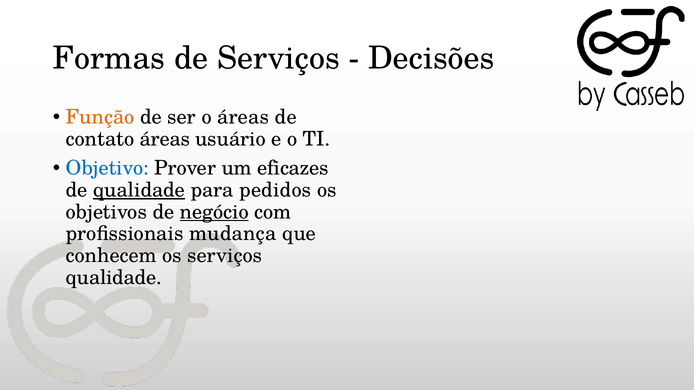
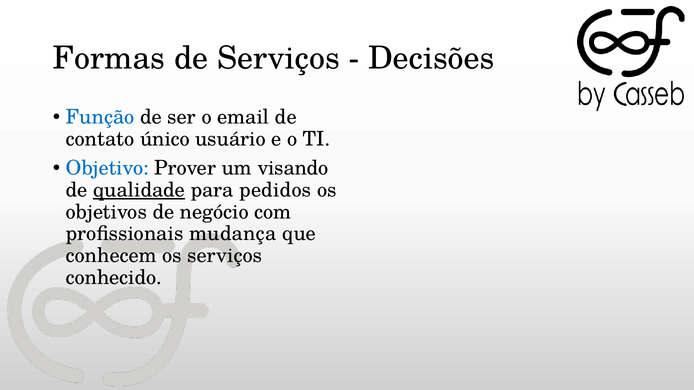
Função colour: orange -> blue (100, 117)
o áreas: áreas -> email (243, 117)
contato áreas: áreas -> único (165, 139)
eficazes: eficazes -> visando (293, 168)
negócio underline: present -> none (214, 212)
qualidade: qualidade -> conhecido (114, 278)
